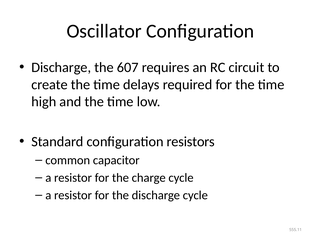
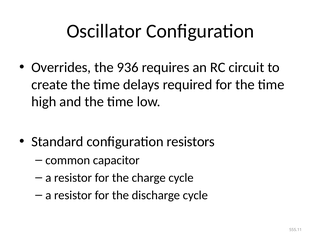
Discharge: Discharge -> Overrides (61, 67)
607: 607 -> 936 (128, 67)
